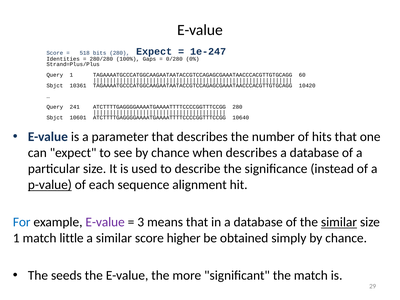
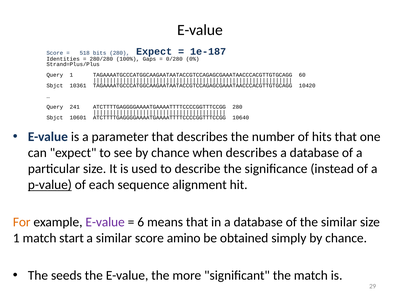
1e-247: 1e-247 -> 1e-187 (208, 51)
For colour: blue -> orange (22, 222)
3: 3 -> 6 (141, 222)
similar underline: present -> none (339, 222)
little: little -> start (72, 238)
higher: higher -> amino (184, 238)
